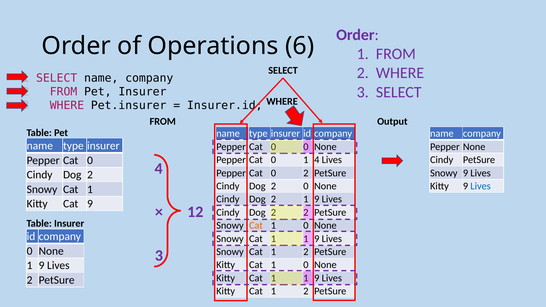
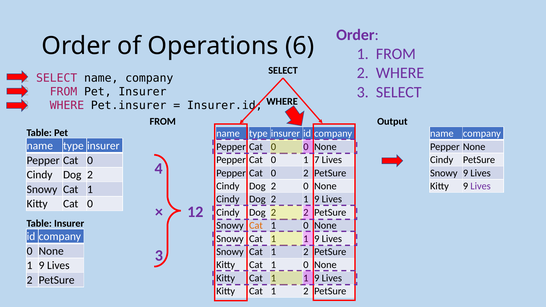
1 4: 4 -> 7 (317, 160)
Lives colour: blue -> purple (481, 186)
Kitty Cat 9: 9 -> 0 (90, 204)
